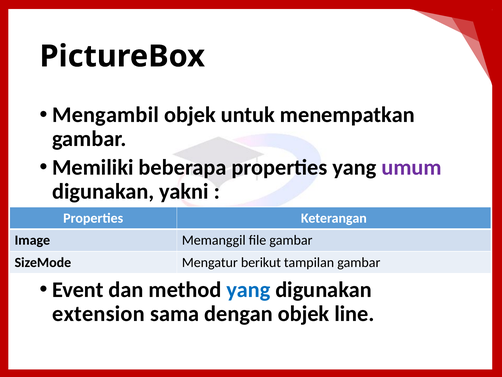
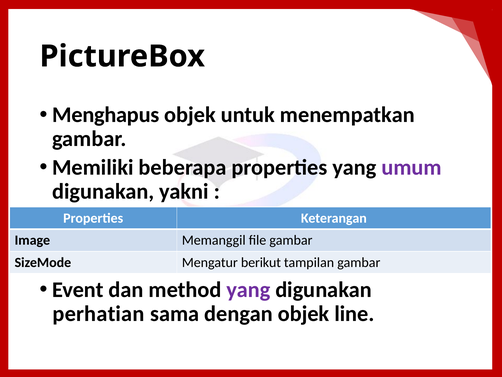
Mengambil: Mengambil -> Menghapus (106, 115)
yang colour: blue -> purple (248, 289)
extension: extension -> perhatian (98, 313)
